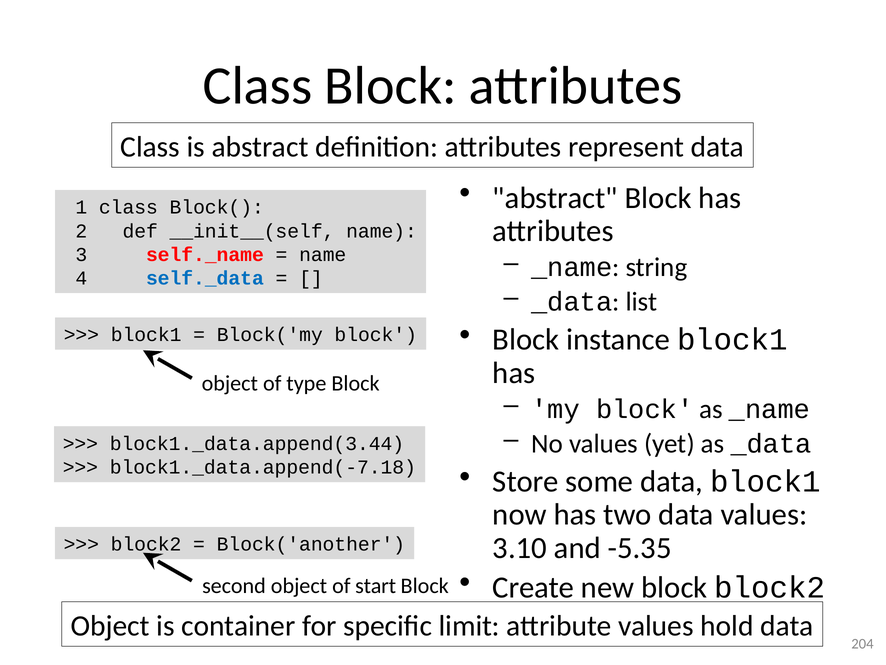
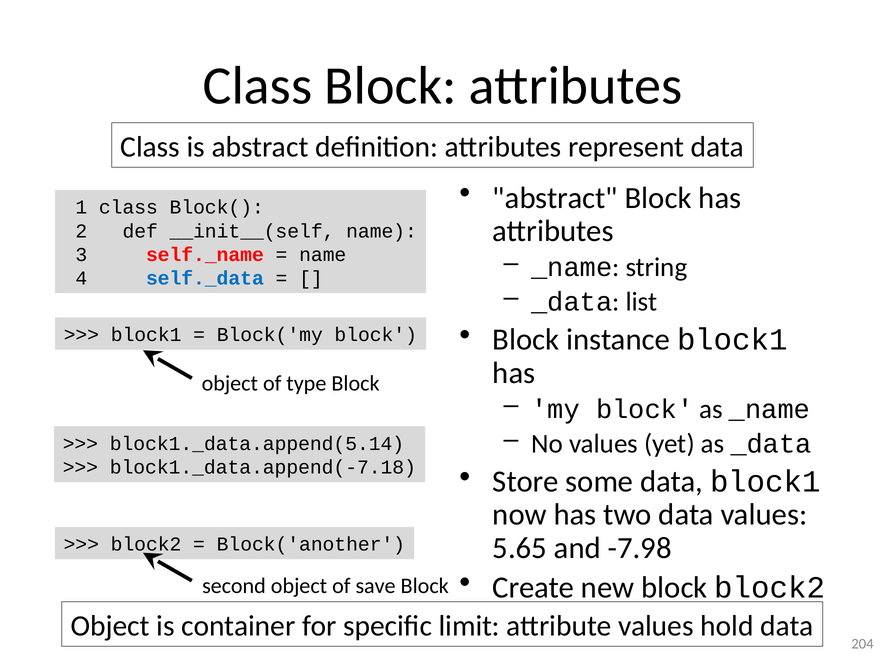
block1._data.append(3.44: block1._data.append(3.44 -> block1._data.append(5.14 (257, 443)
3.10: 3.10 -> 5.65 (520, 548)
-5.35: -5.35 -> -7.98 (640, 548)
start: start -> save (376, 585)
